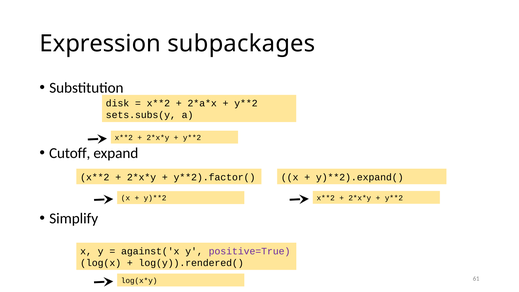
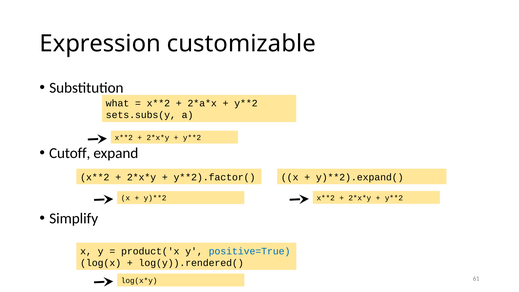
subpackages: subpackages -> customizable (241, 44)
disk: disk -> what (118, 103)
against('x: against('x -> product('x (150, 251)
positive=True colour: purple -> blue (250, 251)
